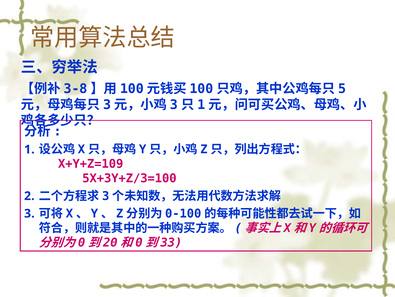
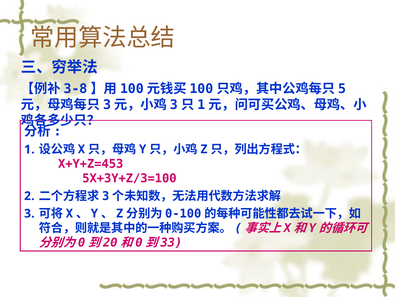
X+Y+Z=109: X+Y+Z=109 -> X+Y+Z=453 (91, 164)
